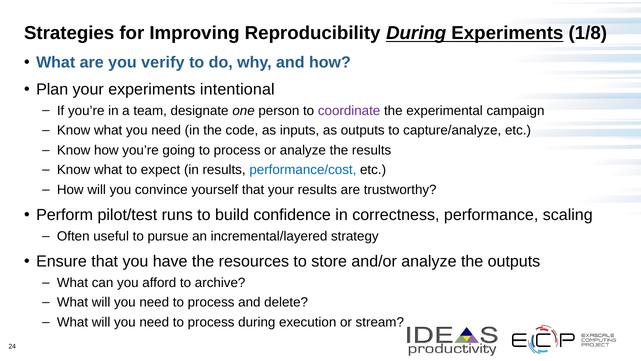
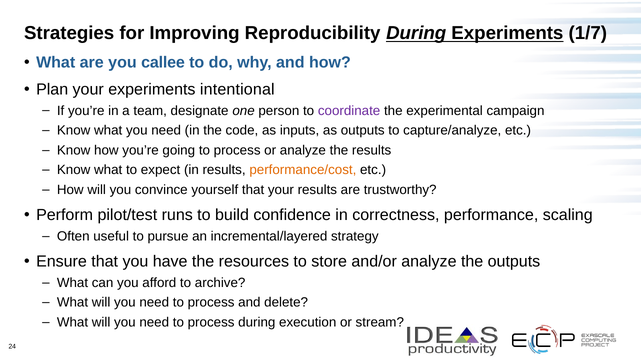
1/8: 1/8 -> 1/7 (588, 33)
verify: verify -> callee (163, 63)
performance/cost colour: blue -> orange (303, 170)
